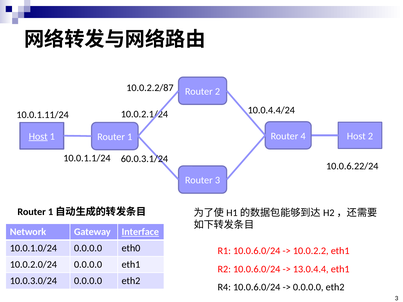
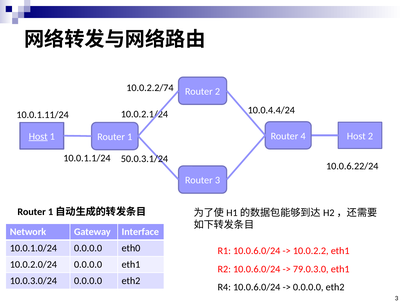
10.0.2.2/87: 10.0.2.2/87 -> 10.0.2.2/74 (150, 88)
60.0.3.1/24: 60.0.3.1/24 -> 50.0.3.1/24 (144, 159)
Interface underline: present -> none (140, 232)
13.0.4.4: 13.0.4.4 -> 79.0.3.0 (311, 269)
